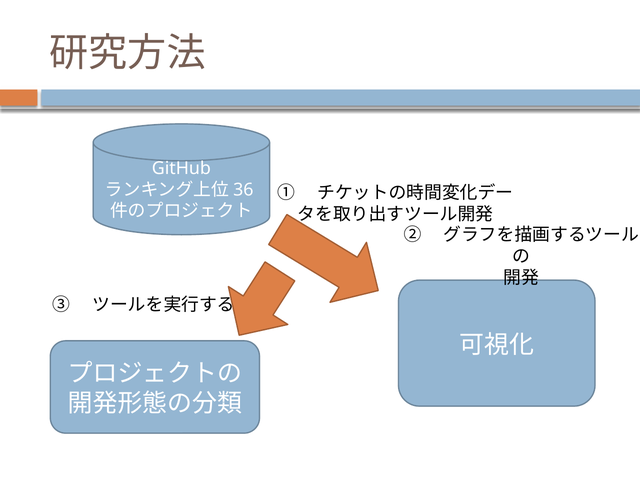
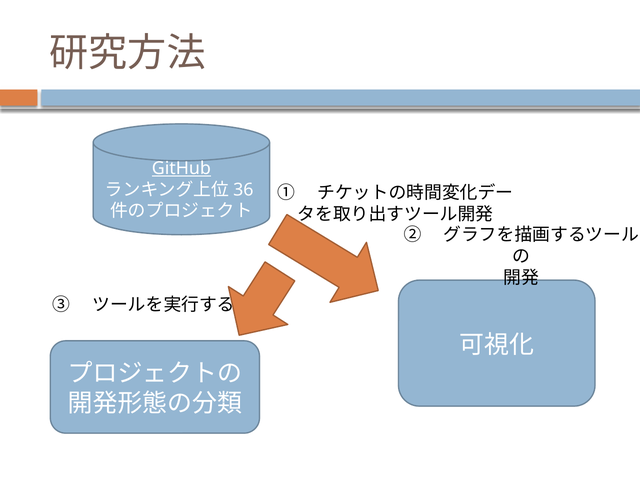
GitHub underline: none -> present (181, 168)
